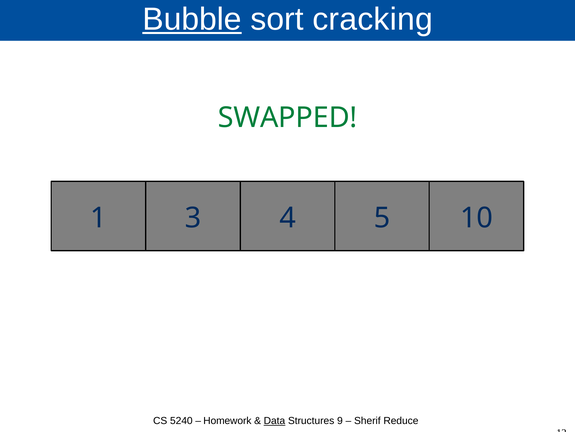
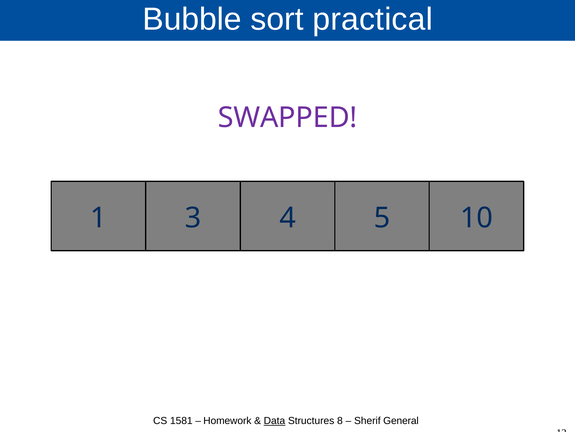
Bubble underline: present -> none (192, 19)
cracking: cracking -> practical (373, 19)
SWAPPED colour: green -> purple (288, 117)
5240: 5240 -> 1581 (181, 420)
9: 9 -> 8 (340, 420)
Reduce: Reduce -> General (401, 420)
